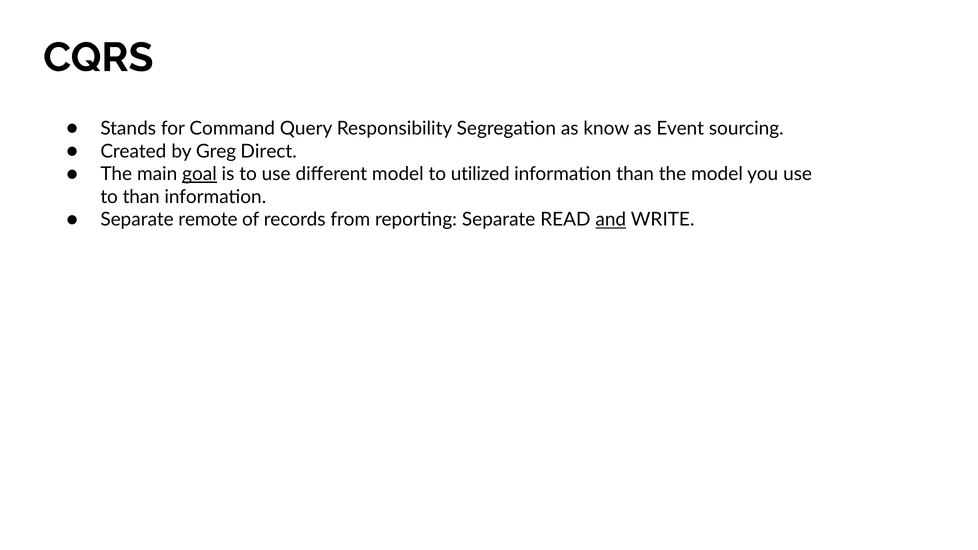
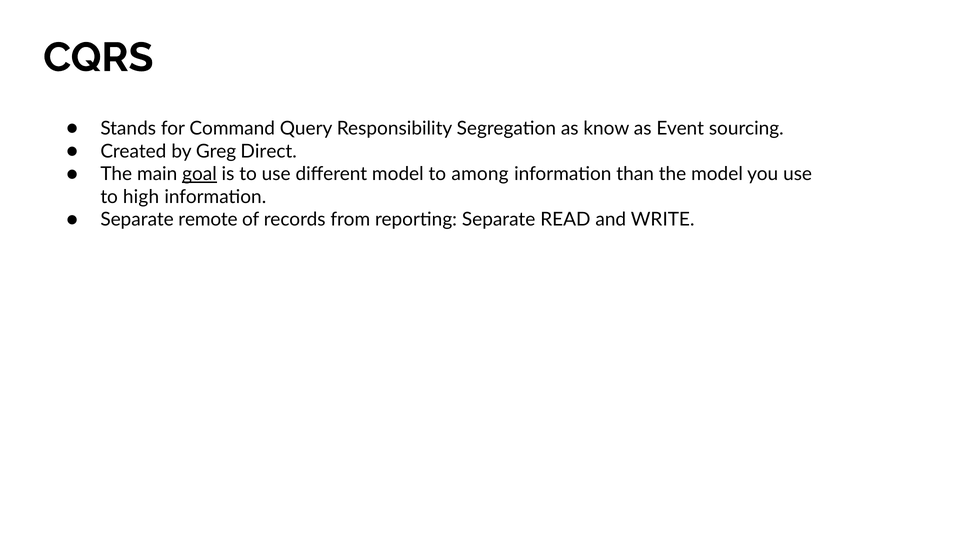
utilized: utilized -> among (480, 174)
to than: than -> high (141, 197)
and underline: present -> none (611, 220)
